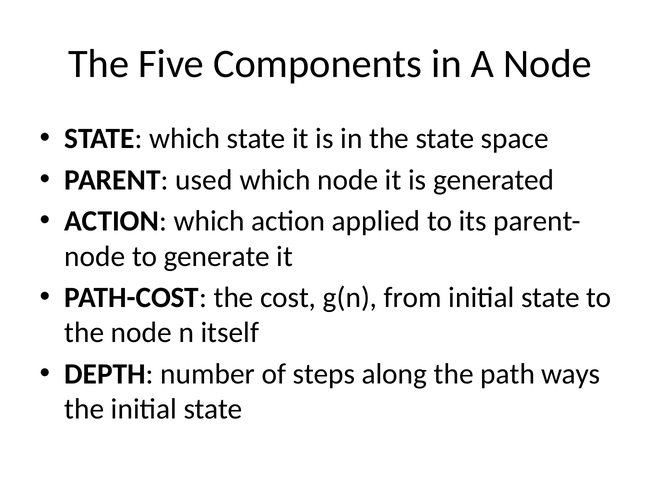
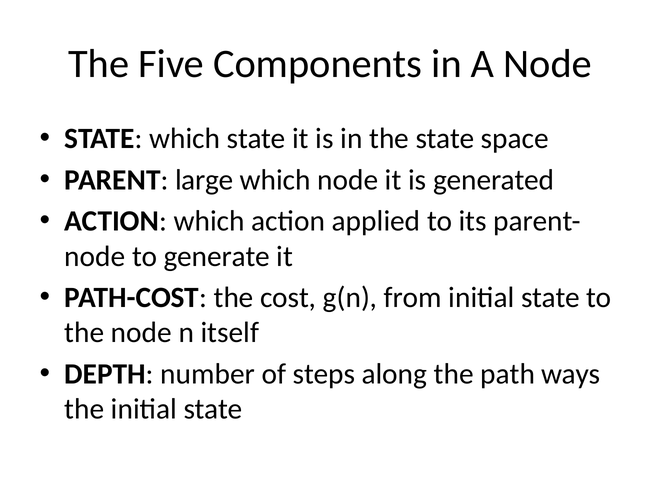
used: used -> large (204, 180)
